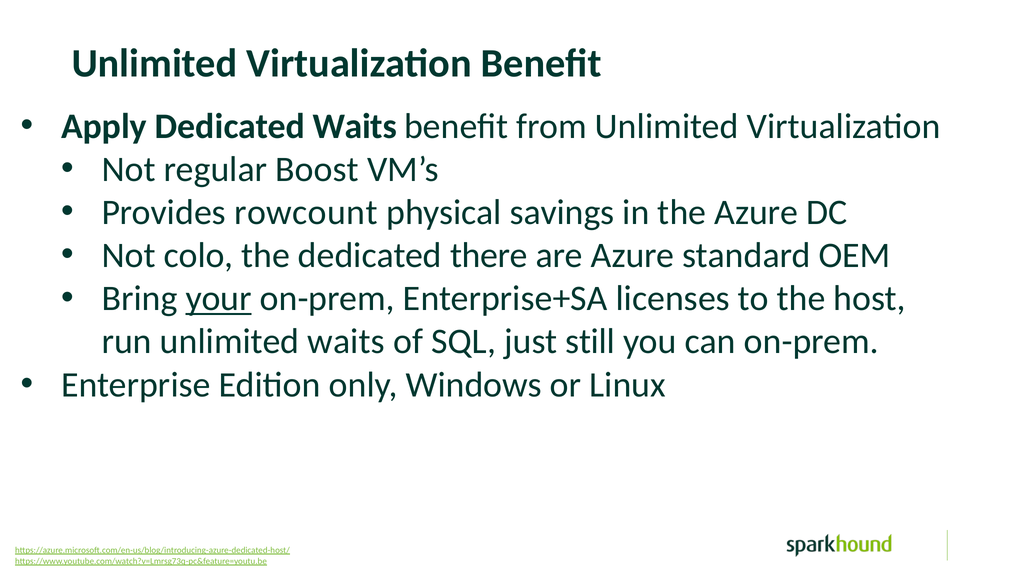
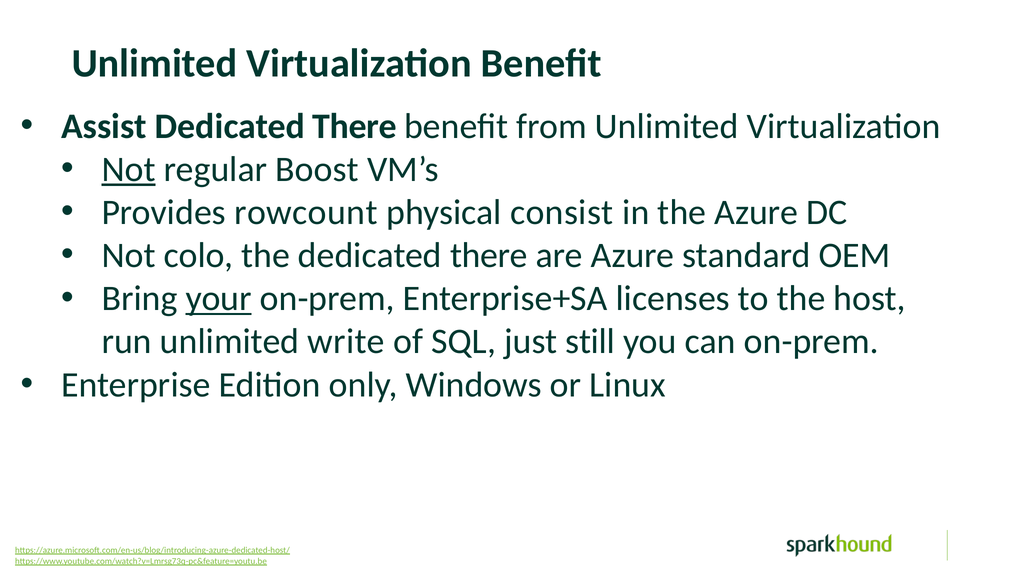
Apply: Apply -> Assist (104, 126)
Waits: Waits -> There (355, 126)
Not underline: none -> present (129, 169)
savings: savings -> consist (562, 212)
unlimited waits: waits -> write (346, 342)
